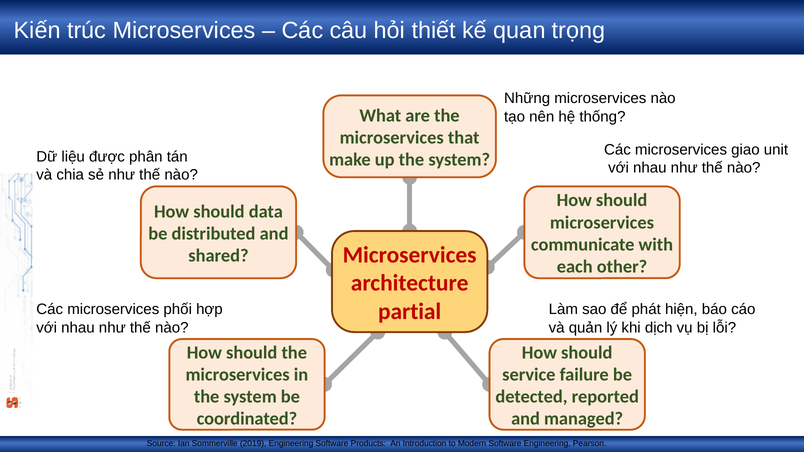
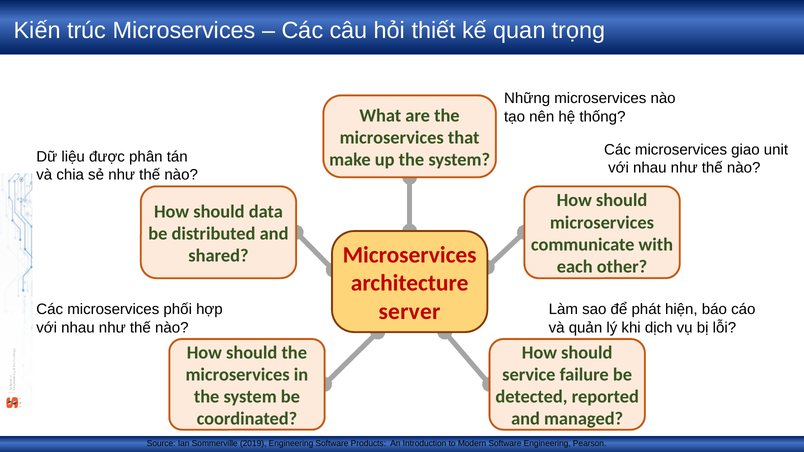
partial: partial -> server (409, 311)
